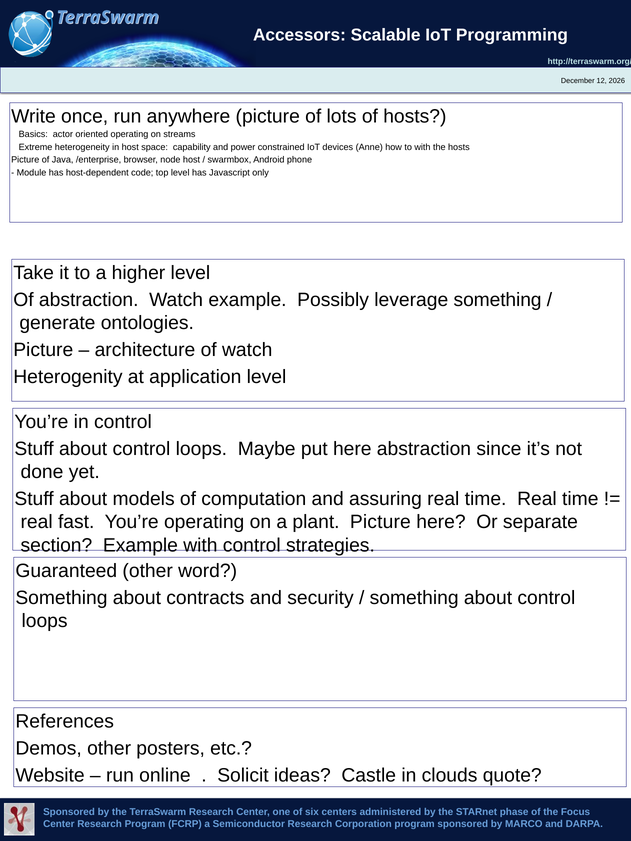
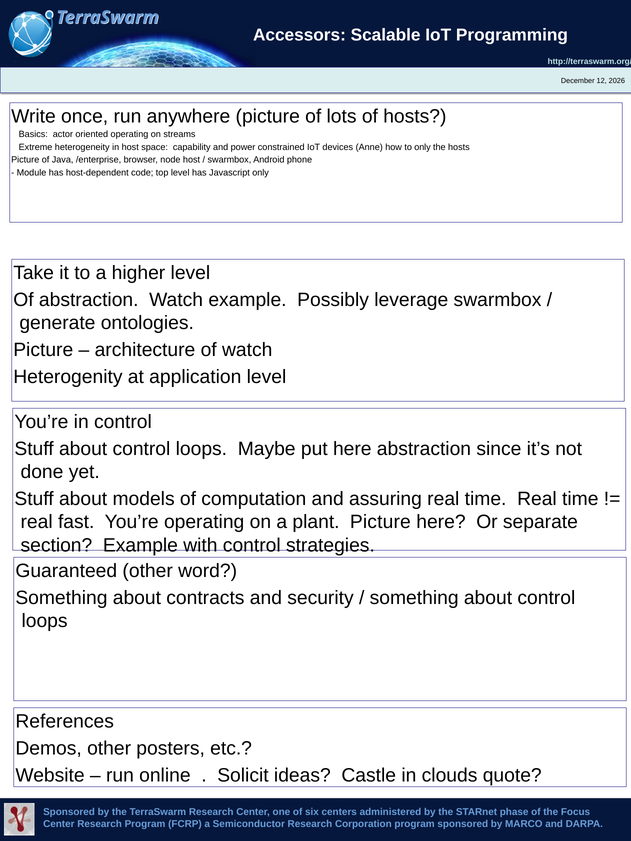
to with: with -> only (423, 147)
leverage something: something -> swarmbox (498, 300)
